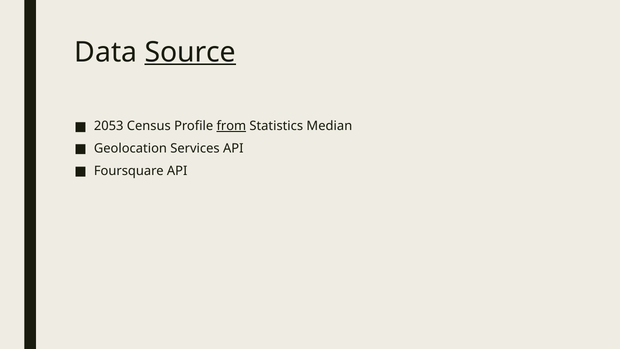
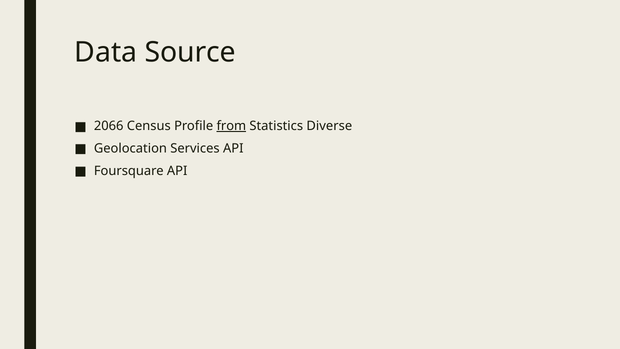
Source underline: present -> none (190, 52)
2053: 2053 -> 2066 (109, 126)
Median: Median -> Diverse (329, 126)
